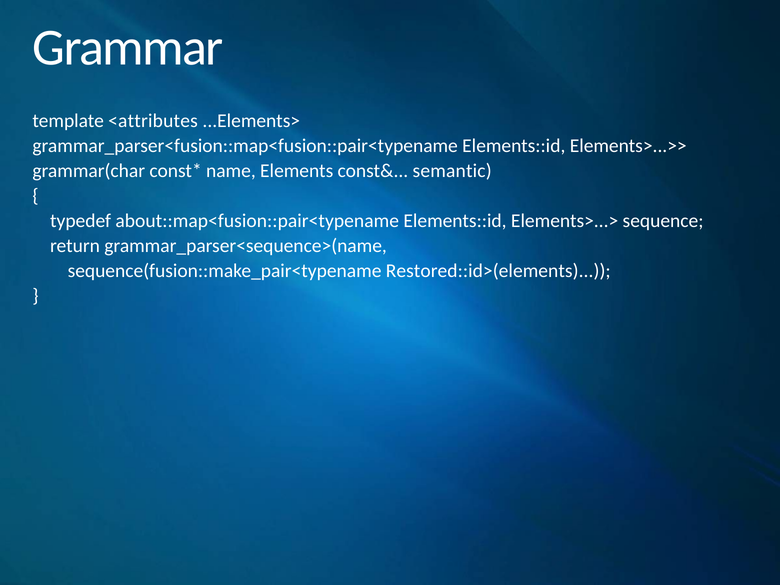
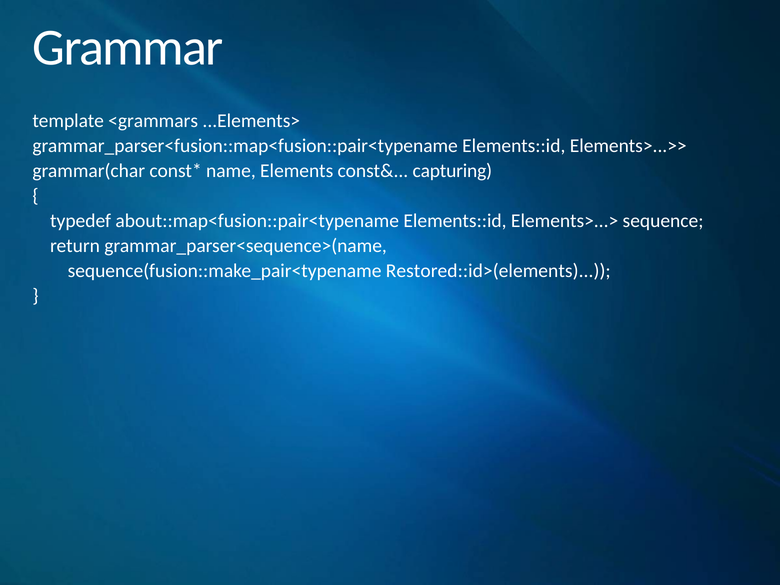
<attributes: <attributes -> <grammars (153, 121)
semantic: semantic -> capturing (452, 171)
